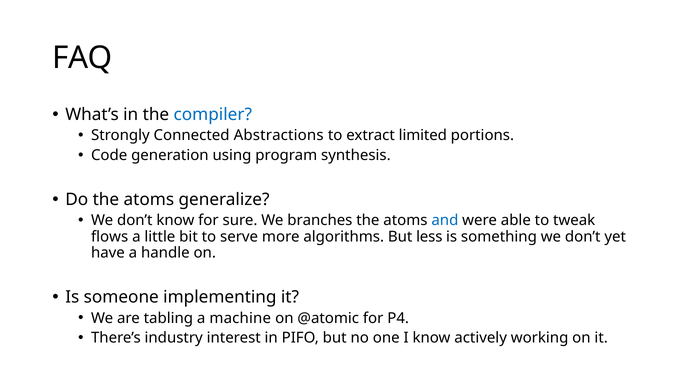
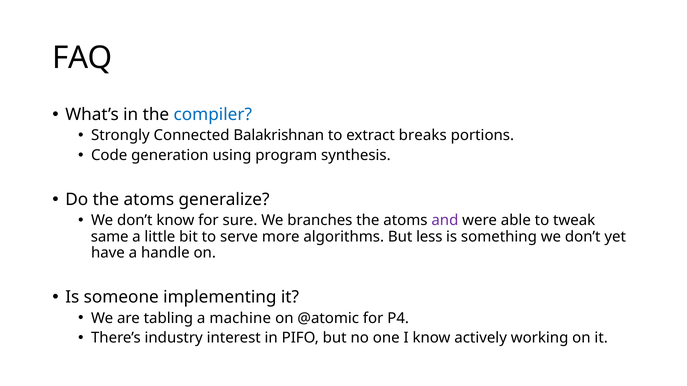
Abstractions: Abstractions -> Balakrishnan (279, 136)
limited: limited -> breaks (423, 136)
and colour: blue -> purple (445, 221)
flows: flows -> same (110, 237)
